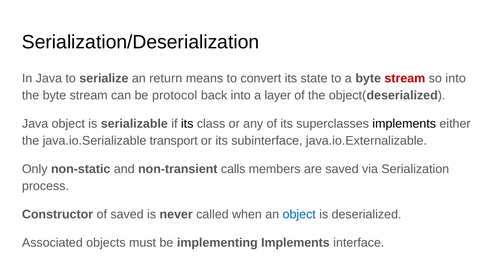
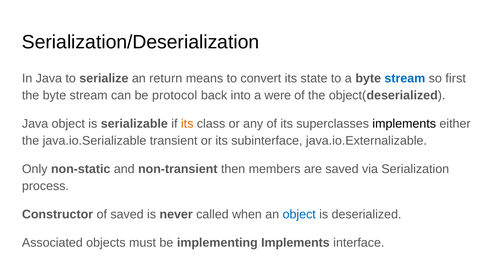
stream colour: red -> blue (405, 78)
so into: into -> first (456, 78)
layer: layer -> were (278, 95)
its colour: black -> orange (187, 124)
transport: transport -> transient (174, 141)
calls: calls -> then (233, 169)
